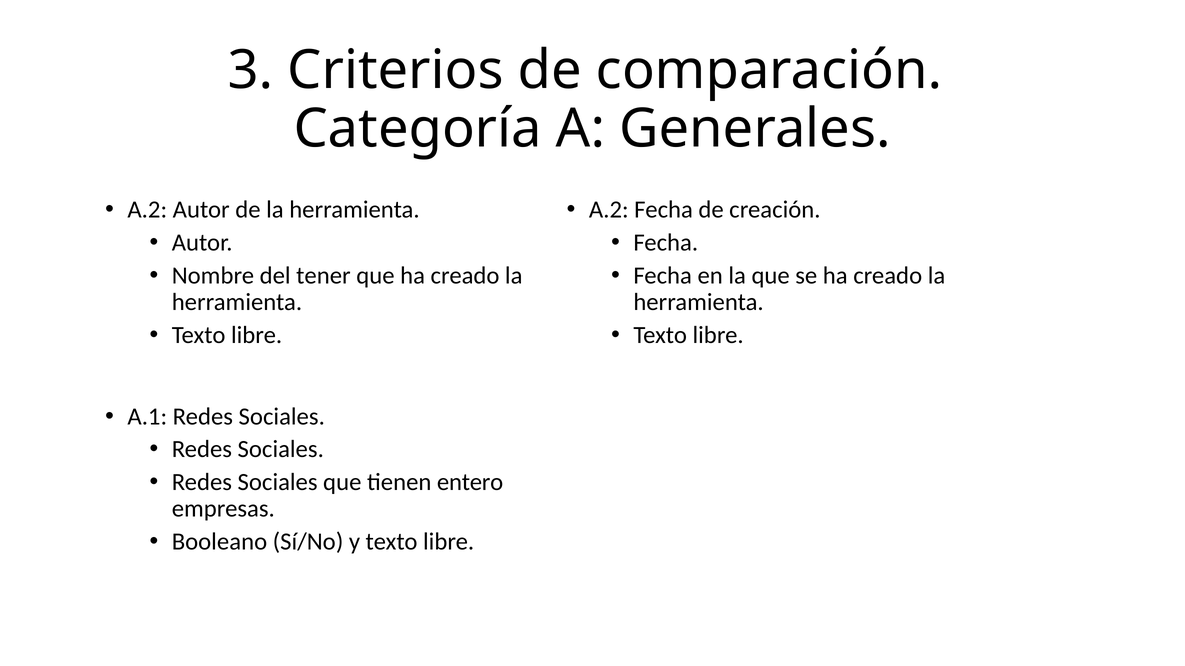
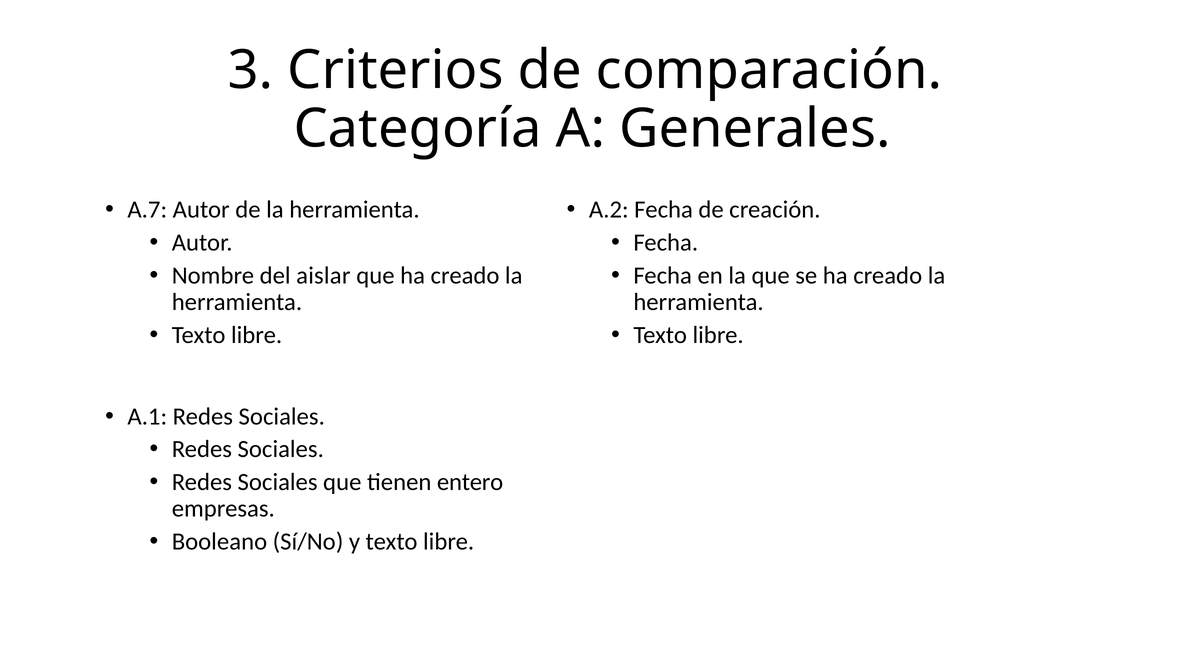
A.2: A.2 -> A.7 (147, 210)
tener: tener -> aislar (323, 276)
